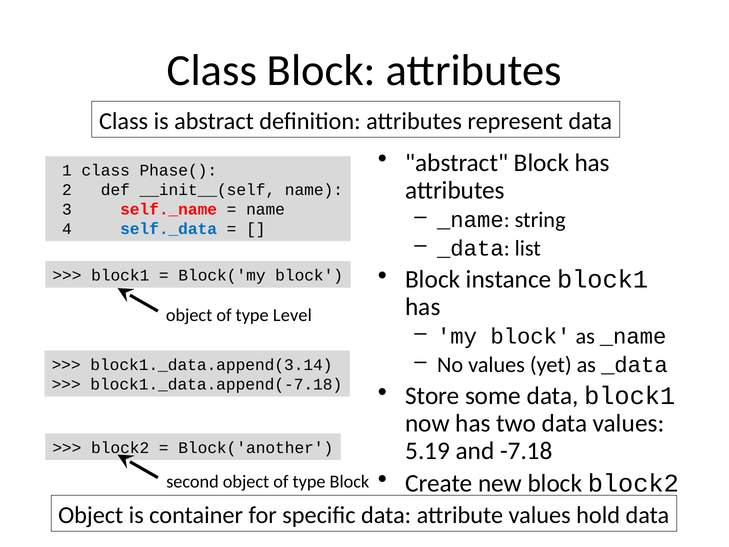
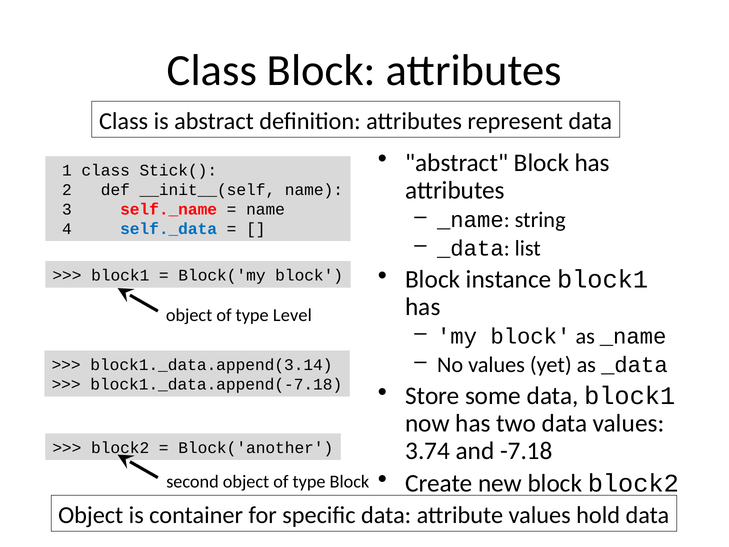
Phase(: Phase( -> Stick( (178, 171)
5.19: 5.19 -> 3.74 (428, 451)
